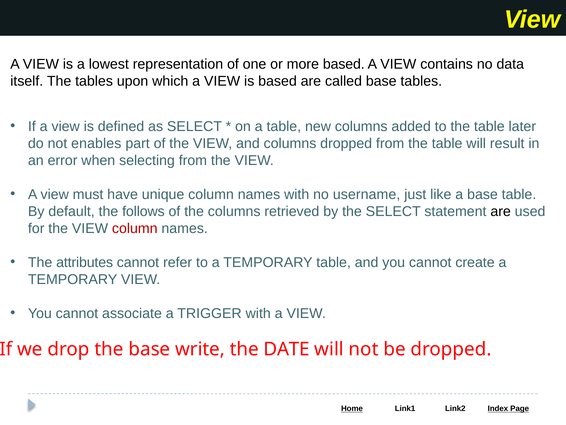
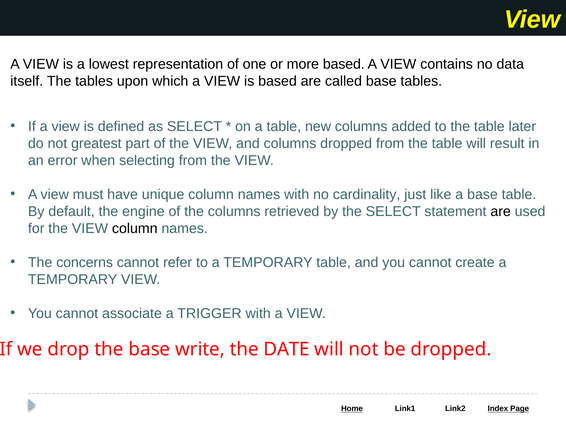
enables: enables -> greatest (96, 143)
username: username -> cardinality (367, 194)
follows: follows -> engine (143, 211)
column colour: red -> black (135, 228)
attributes: attributes -> concerns (85, 262)
